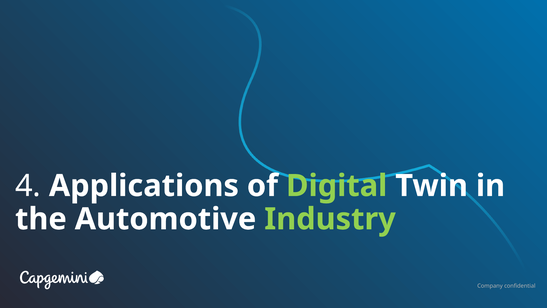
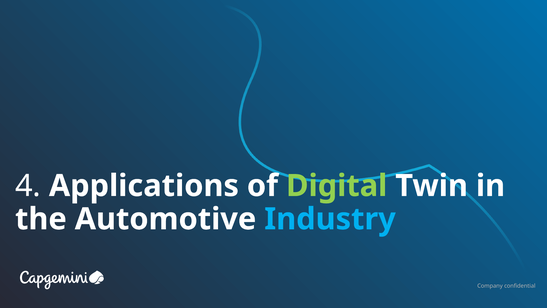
Industry colour: light green -> light blue (330, 219)
